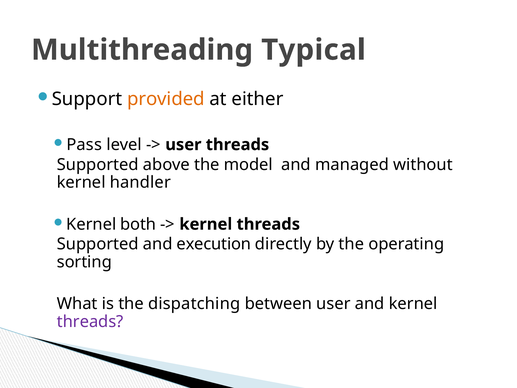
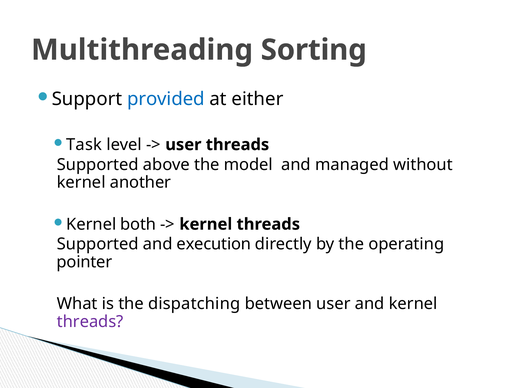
Typical: Typical -> Sorting (314, 50)
provided colour: orange -> blue (166, 99)
Pass: Pass -> Task (84, 145)
handler: handler -> another (141, 182)
sorting: sorting -> pointer (84, 262)
